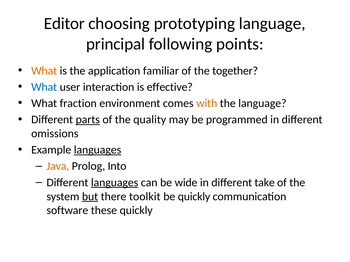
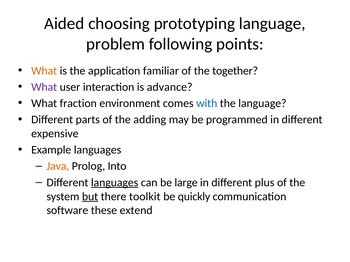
Editor: Editor -> Aided (64, 24)
principal: principal -> problem (116, 44)
What colour: blue -> purple (44, 87)
effective: effective -> advance (170, 87)
with colour: orange -> blue (207, 103)
parts underline: present -> none (88, 120)
quality: quality -> adding (150, 120)
omissions: omissions -> expensive (55, 134)
languages underline: present -> none (98, 150)
wide: wide -> large (186, 183)
take: take -> plus (265, 183)
these quickly: quickly -> extend (136, 211)
